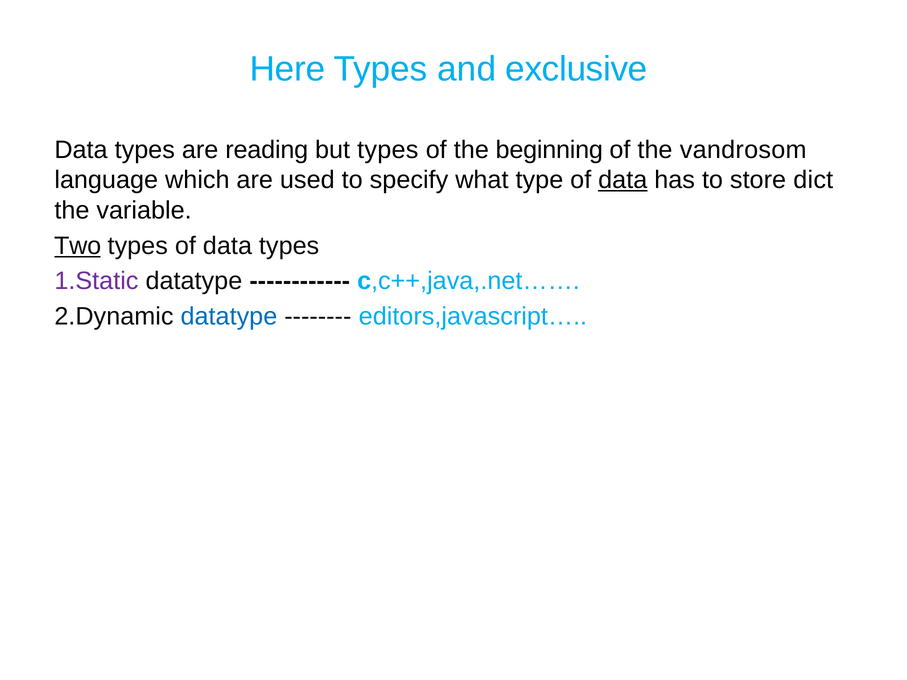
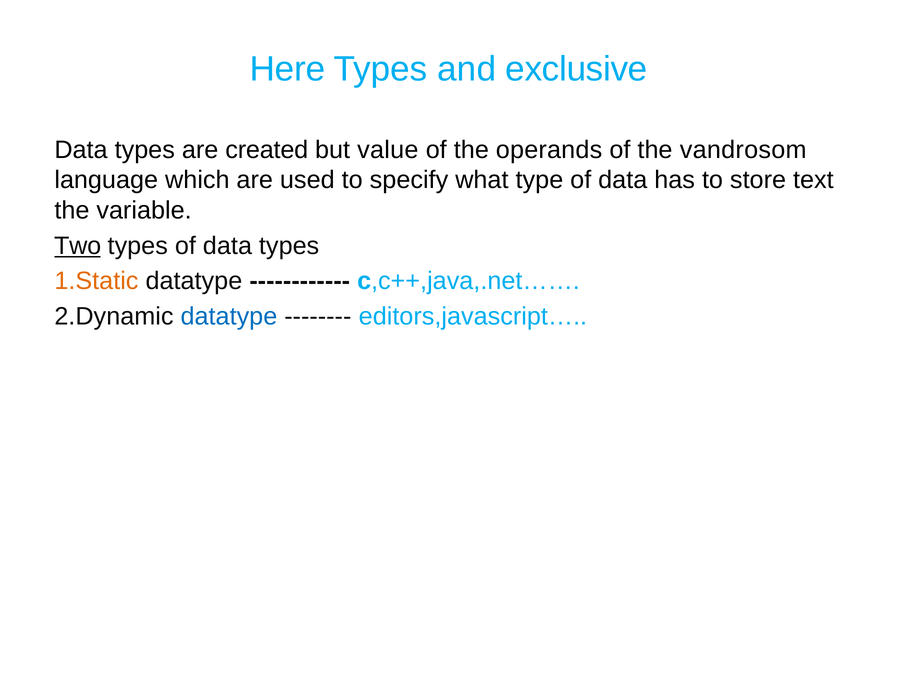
reading: reading -> created (267, 150)
but types: types -> value (388, 150)
beginning: beginning -> operands (549, 150)
data underline: present -> none (623, 180)
dict: dict -> text (813, 180)
1.Static colour: purple -> orange (96, 281)
